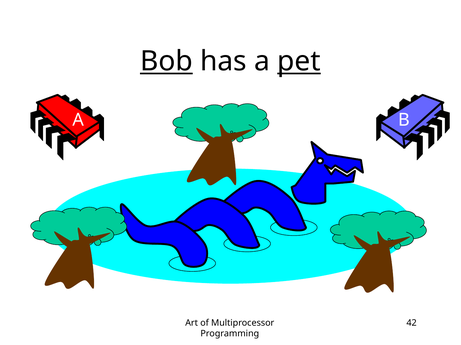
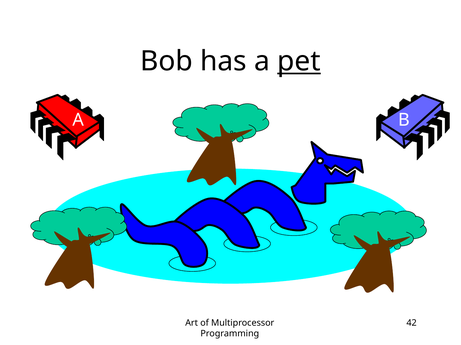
Bob underline: present -> none (166, 62)
